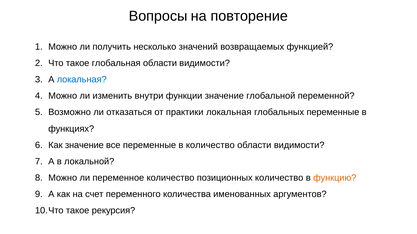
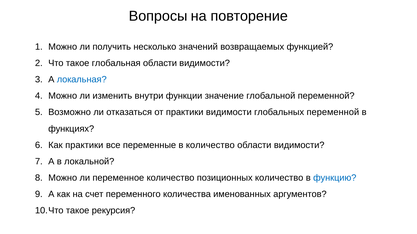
практики локальная: локальная -> видимости (229, 113)
глобальных переменные: переменные -> переменной (333, 113)
Как значение: значение -> практики (84, 145)
функцию colour: orange -> blue (335, 178)
